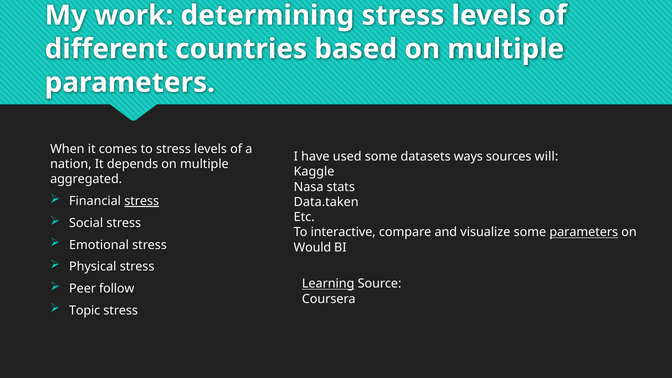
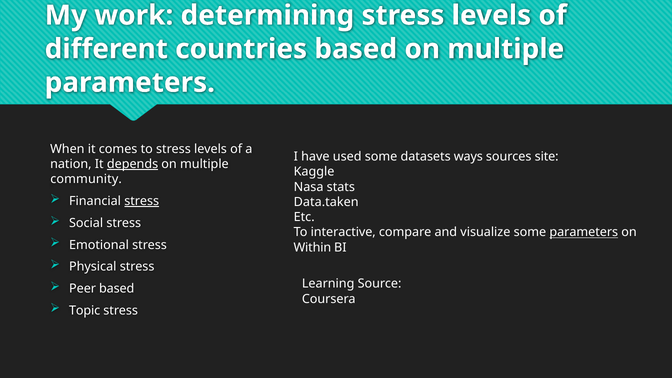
will: will -> site (547, 157)
depends underline: none -> present (133, 164)
aggregated: aggregated -> community (86, 179)
Would: Would -> Within (312, 247)
Learning underline: present -> none (328, 284)
Peer follow: follow -> based (117, 289)
